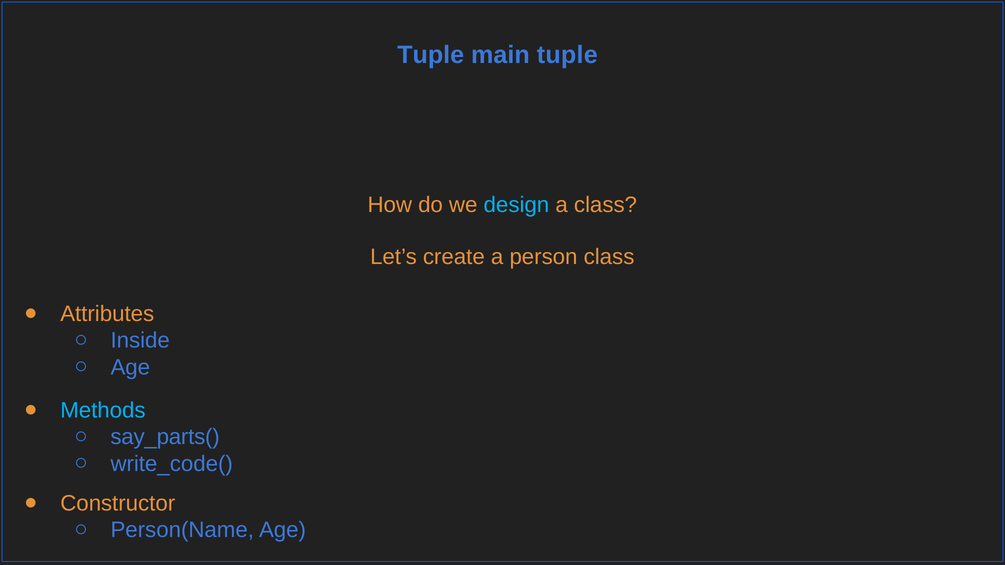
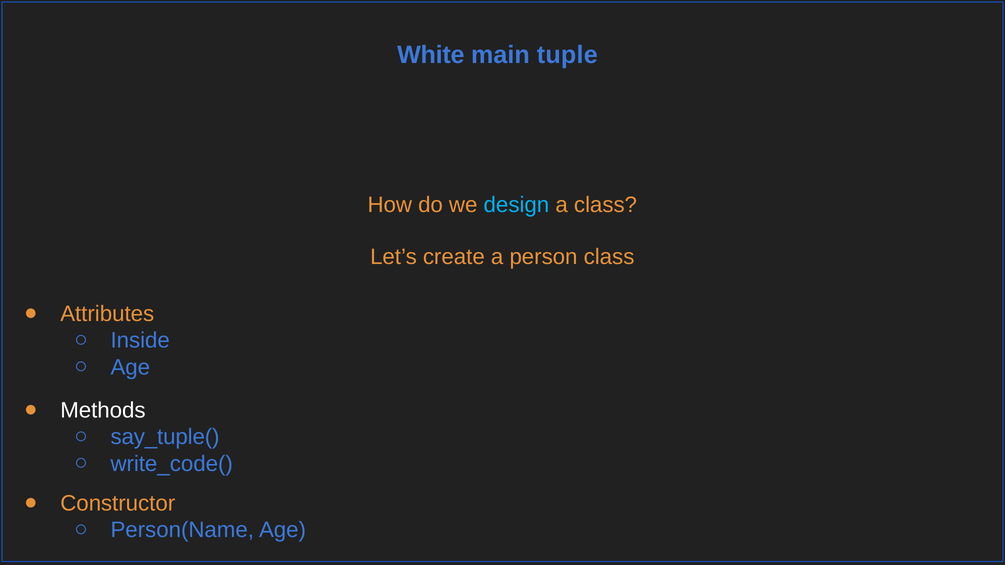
Tuple: Tuple -> White (431, 55)
Methods colour: light blue -> white (103, 410)
say_parts(: say_parts( -> say_tuple( (165, 437)
